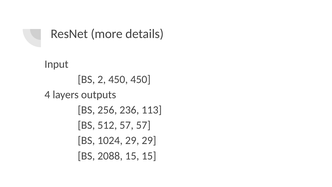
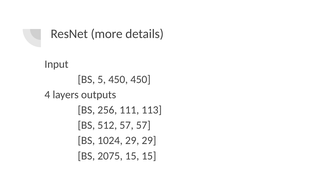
2: 2 -> 5 (102, 79)
236: 236 -> 111 (129, 110)
2088: 2088 -> 2075 (110, 156)
